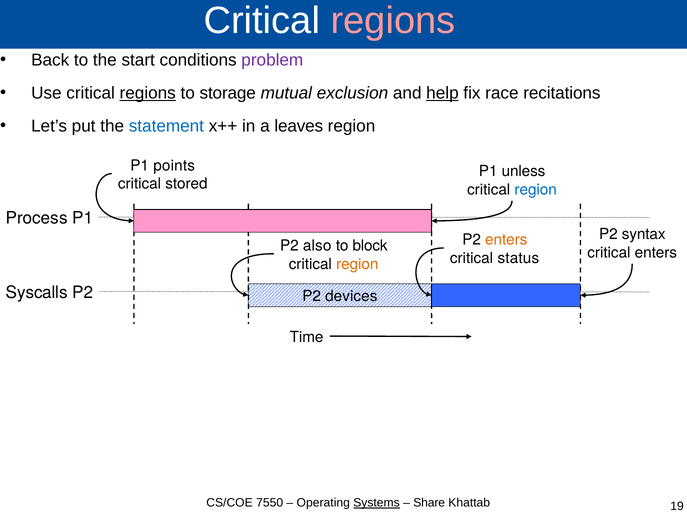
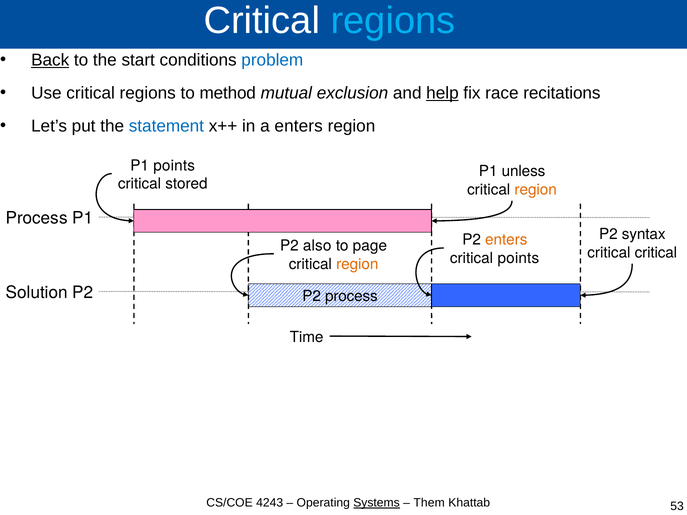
regions colour: pink -> light blue (393, 20)
Back underline: none -> present (50, 60)
problem colour: purple -> blue (272, 60)
regions underline: present -> none (148, 93)
storage: storage -> method (228, 93)
a leaves: leaves -> enters (299, 126)
region colour: blue -> orange (536, 190)
block: block -> page (370, 246)
critical enters: enters -> critical (656, 253)
critical status: status -> points (518, 258)
Syscalls: Syscalls -> Solution (37, 293)
P2 devices: devices -> process (351, 296)
7550: 7550 -> 4243 (270, 503)
Share: Share -> Them (429, 503)
19: 19 -> 53 (677, 506)
